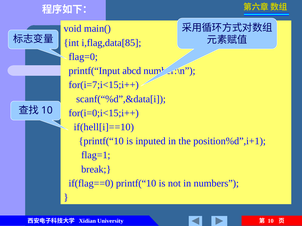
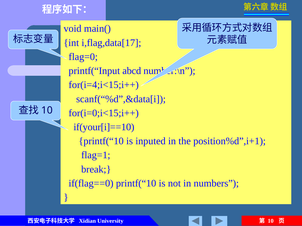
i,flag,data[85: i,flag,data[85 -> i,flag,data[17 (111, 43)
for(i=7;i<15;i++: for(i=7;i<15;i++ -> for(i=4;i<15;i++ (104, 85)
if(hell[i]==10: if(hell[i]==10 -> if(your[i]==10 (104, 127)
